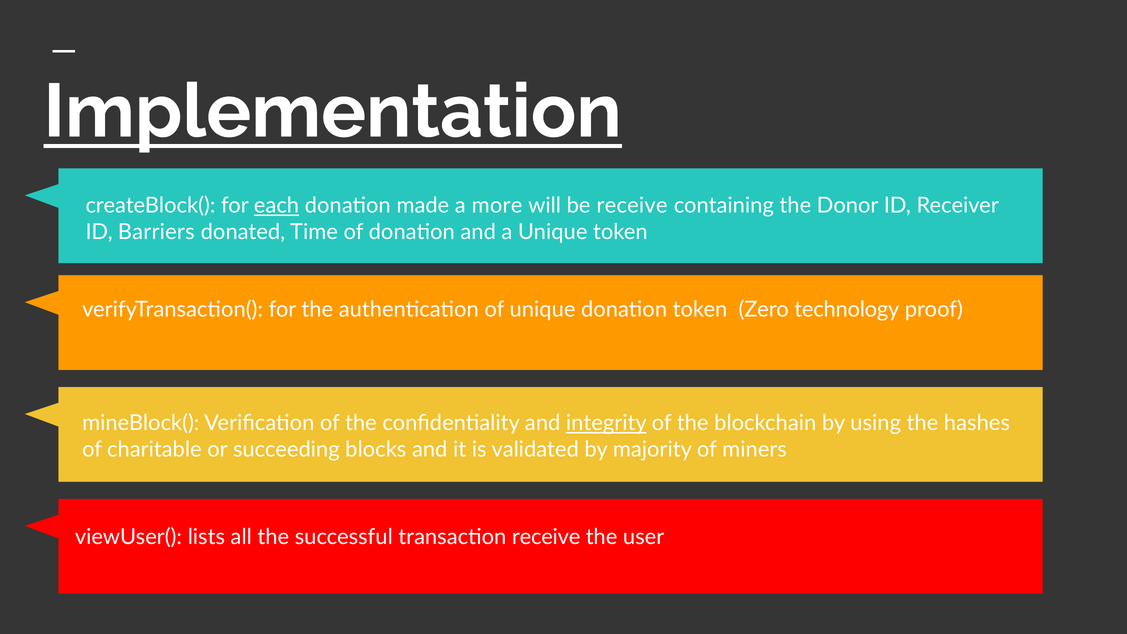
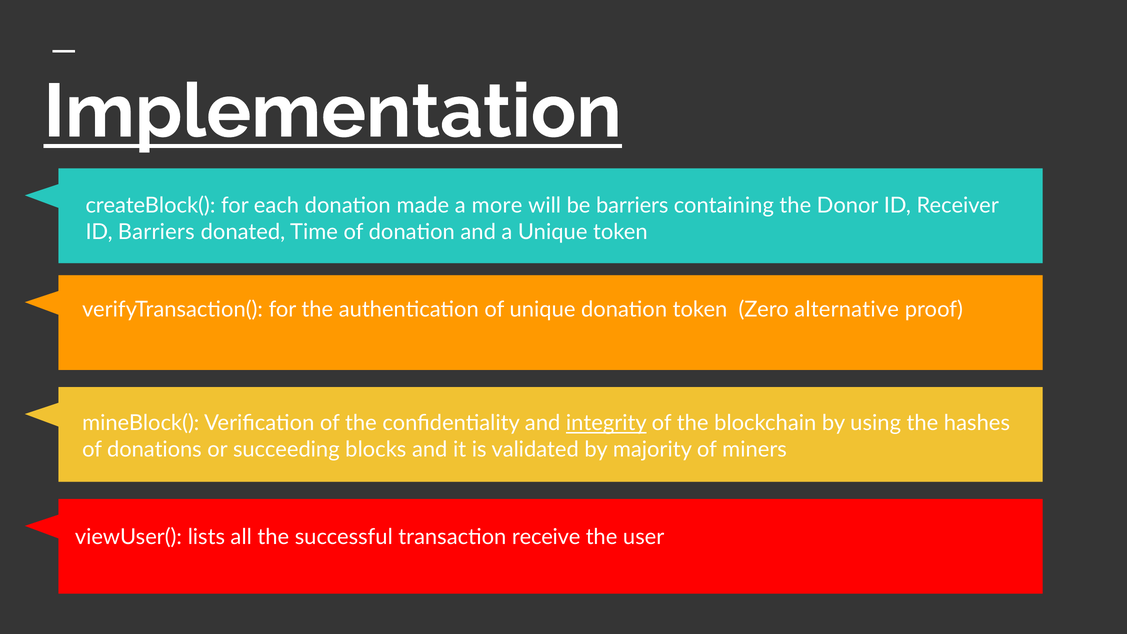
each underline: present -> none (276, 206)
be receive: receive -> barriers (632, 206)
technology: technology -> alternative (847, 309)
charitable: charitable -> donations (154, 450)
